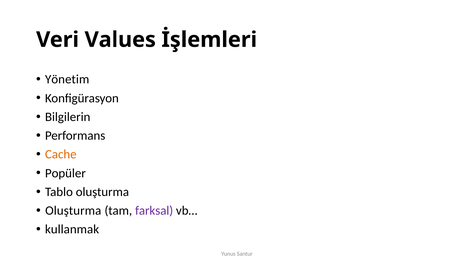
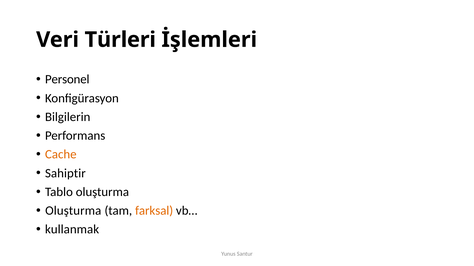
Values: Values -> Türleri (120, 40)
Yönetim: Yönetim -> Personel (67, 80)
Popüler: Popüler -> Sahiptir (65, 174)
farksal colour: purple -> orange (154, 211)
